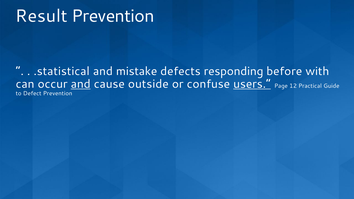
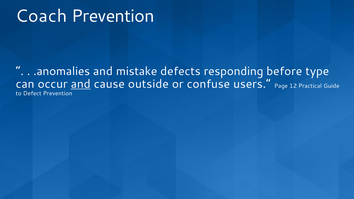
Result: Result -> Coach (41, 16)
.statistical: .statistical -> .anomalies (62, 71)
with: with -> type (317, 71)
users underline: present -> none (252, 84)
